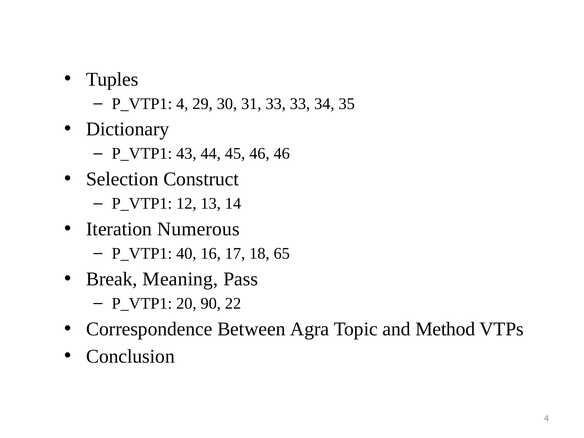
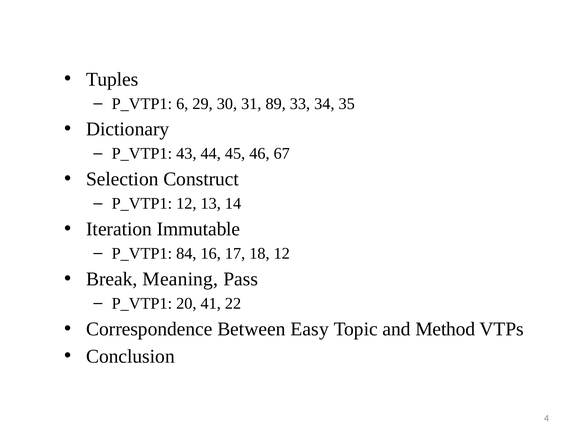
P_VTP1 4: 4 -> 6 (182, 104)
31 33: 33 -> 89 (276, 104)
46 46: 46 -> 67 (282, 154)
Numerous: Numerous -> Immutable (199, 229)
40: 40 -> 84 (186, 254)
18 65: 65 -> 12 (282, 254)
90: 90 -> 41 (211, 304)
Agra: Agra -> Easy (310, 329)
